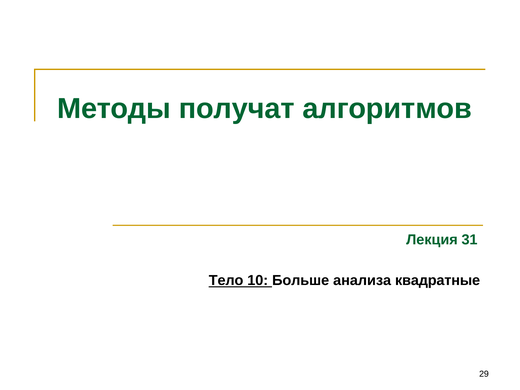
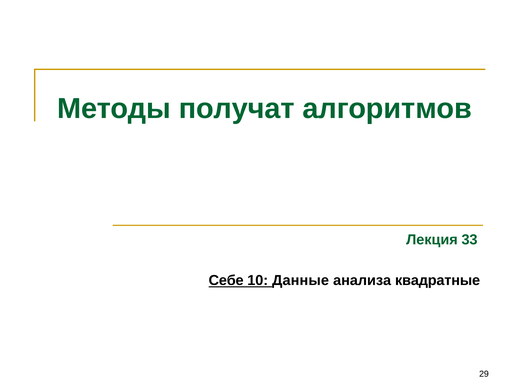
31: 31 -> 33 (470, 240)
Тело: Тело -> Себе (226, 280)
Больше: Больше -> Данные (301, 280)
